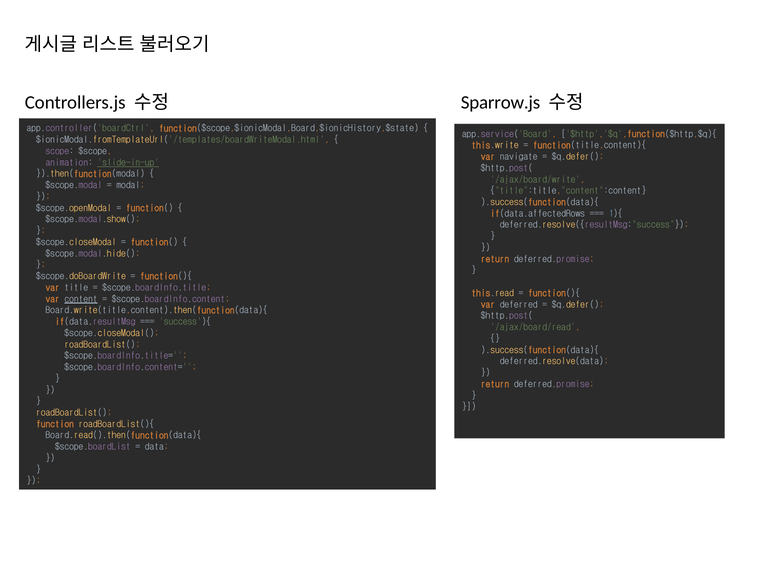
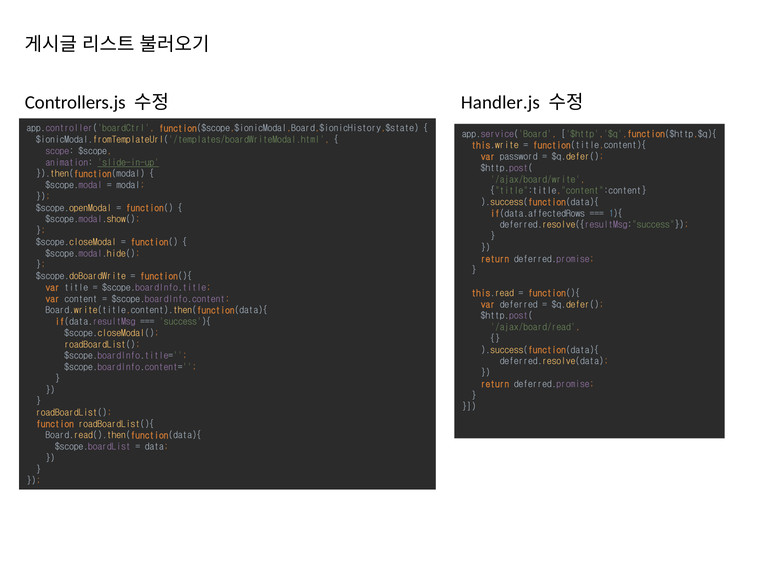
Sparrow.js: Sparrow.js -> Handler.js (500, 103)
navigate: navigate -> password (519, 157)
content underline: present -> none (81, 299)
